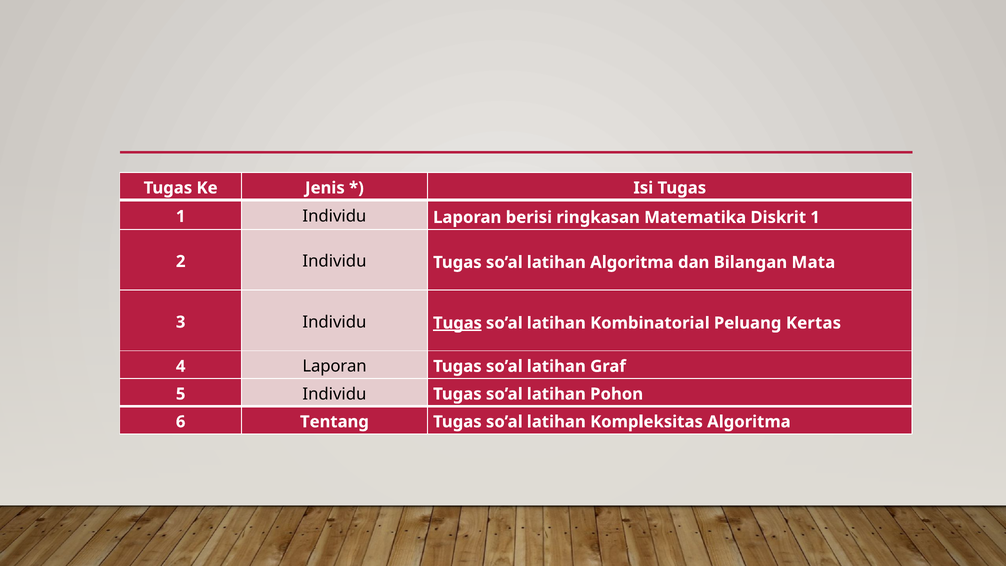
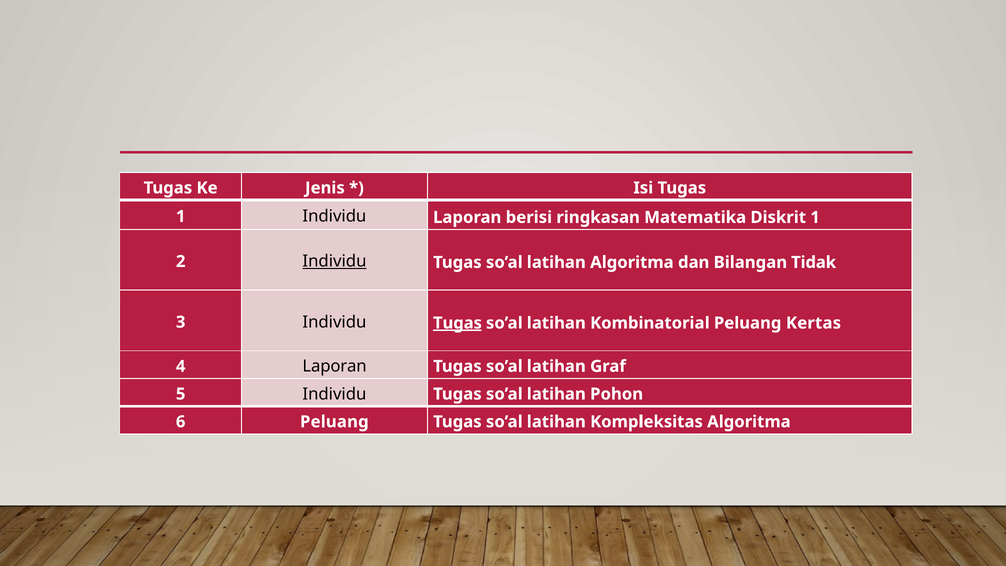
Individu underline: none -> present (334, 261)
Mata: Mata -> Tidak (814, 262)
6 Tentang: Tentang -> Peluang (334, 422)
